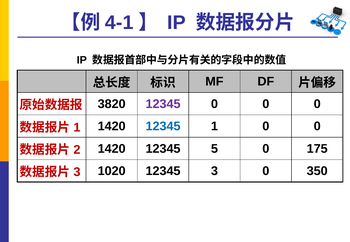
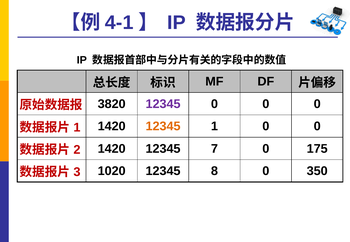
12345 colour: blue -> orange (163, 126)
5: 5 -> 7 (214, 149)
12345 3: 3 -> 8 (214, 171)
